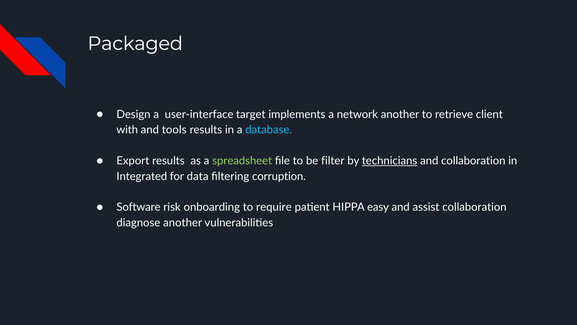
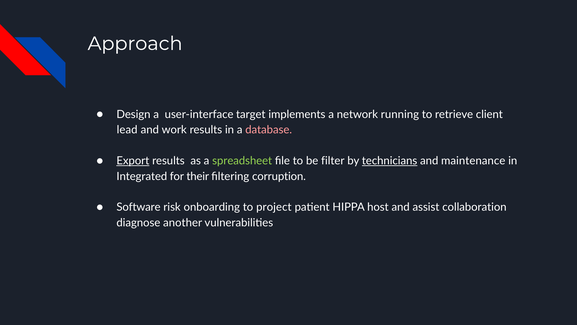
Packaged: Packaged -> Approach (135, 44)
network another: another -> running (400, 114)
with: with -> lead (127, 130)
tools: tools -> work (174, 130)
database colour: light blue -> pink (269, 130)
Export underline: none -> present (133, 161)
and collaboration: collaboration -> maintenance (473, 161)
data: data -> their (198, 176)
require: require -> project (274, 207)
easy: easy -> host (378, 207)
